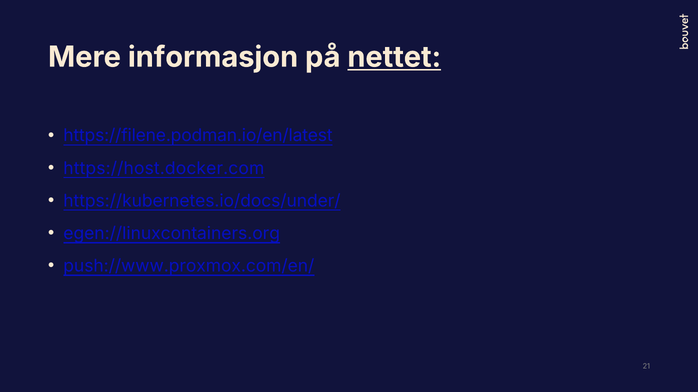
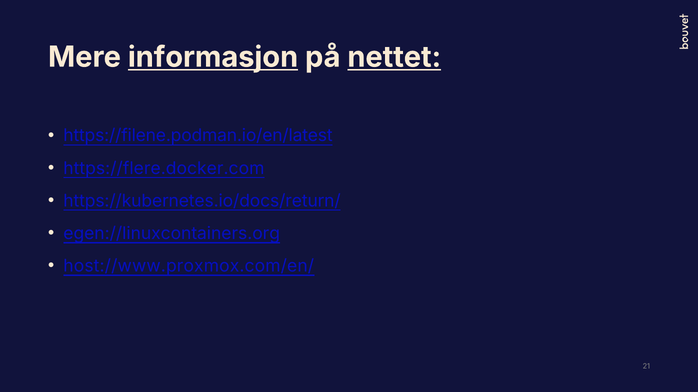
informasjon underline: none -> present (213, 57)
https://host.docker.com: https://host.docker.com -> https://flere.docker.com (164, 169)
https://kubernetes.io/docs/under/: https://kubernetes.io/docs/under/ -> https://kubernetes.io/docs/return/ (202, 201)
push://www.proxmox.com/en/: push://www.proxmox.com/en/ -> host://www.proxmox.com/en/ (189, 266)
